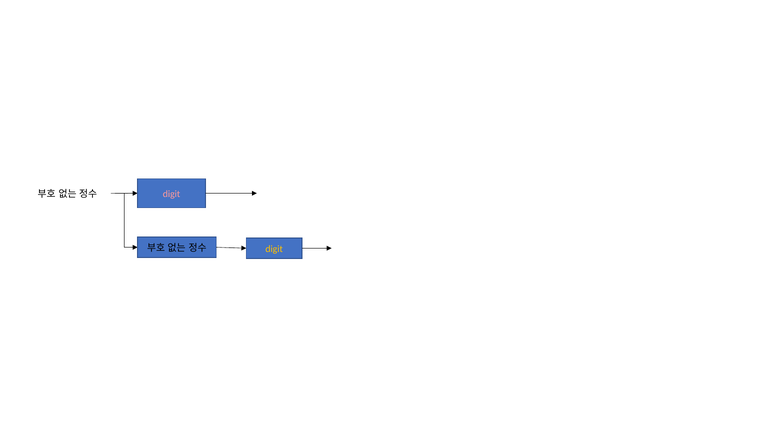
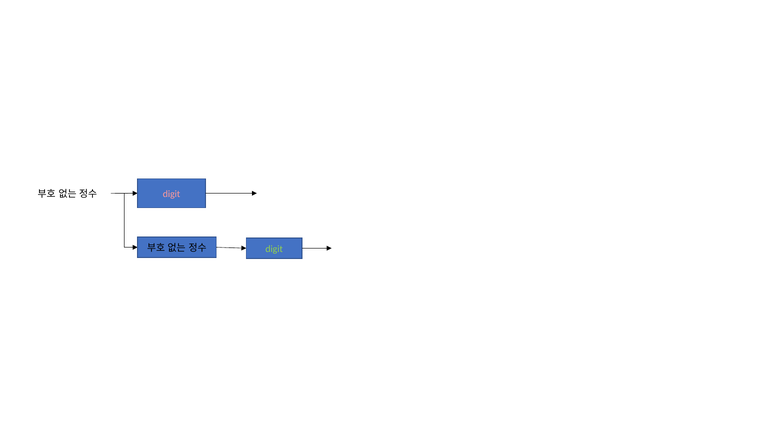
digit colour: yellow -> light green (274, 249)
